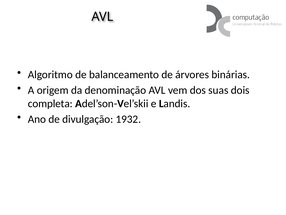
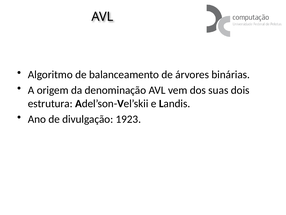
completa: completa -> estrutura (50, 103)
1932: 1932 -> 1923 (128, 119)
